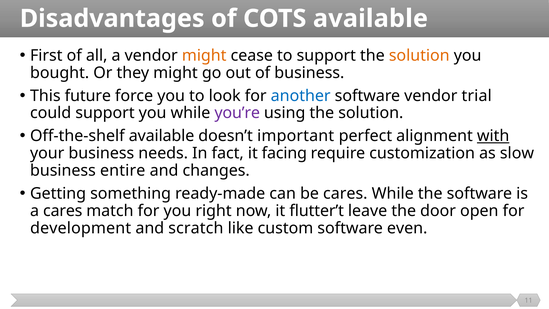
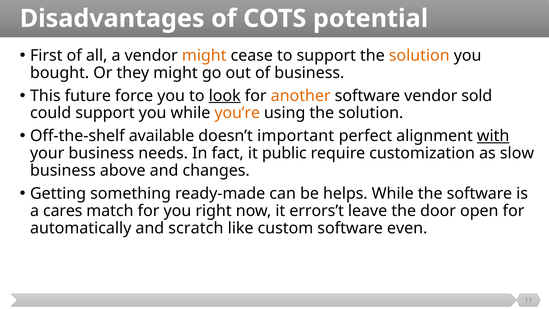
COTS available: available -> potential (371, 19)
look underline: none -> present (225, 96)
another colour: blue -> orange (301, 96)
trial: trial -> sold (477, 96)
you’re colour: purple -> orange (237, 113)
facing: facing -> public (284, 153)
entire: entire -> above (123, 170)
be cares: cares -> helps (345, 193)
flutter’t: flutter’t -> errors’t (317, 211)
development: development -> automatically (81, 228)
